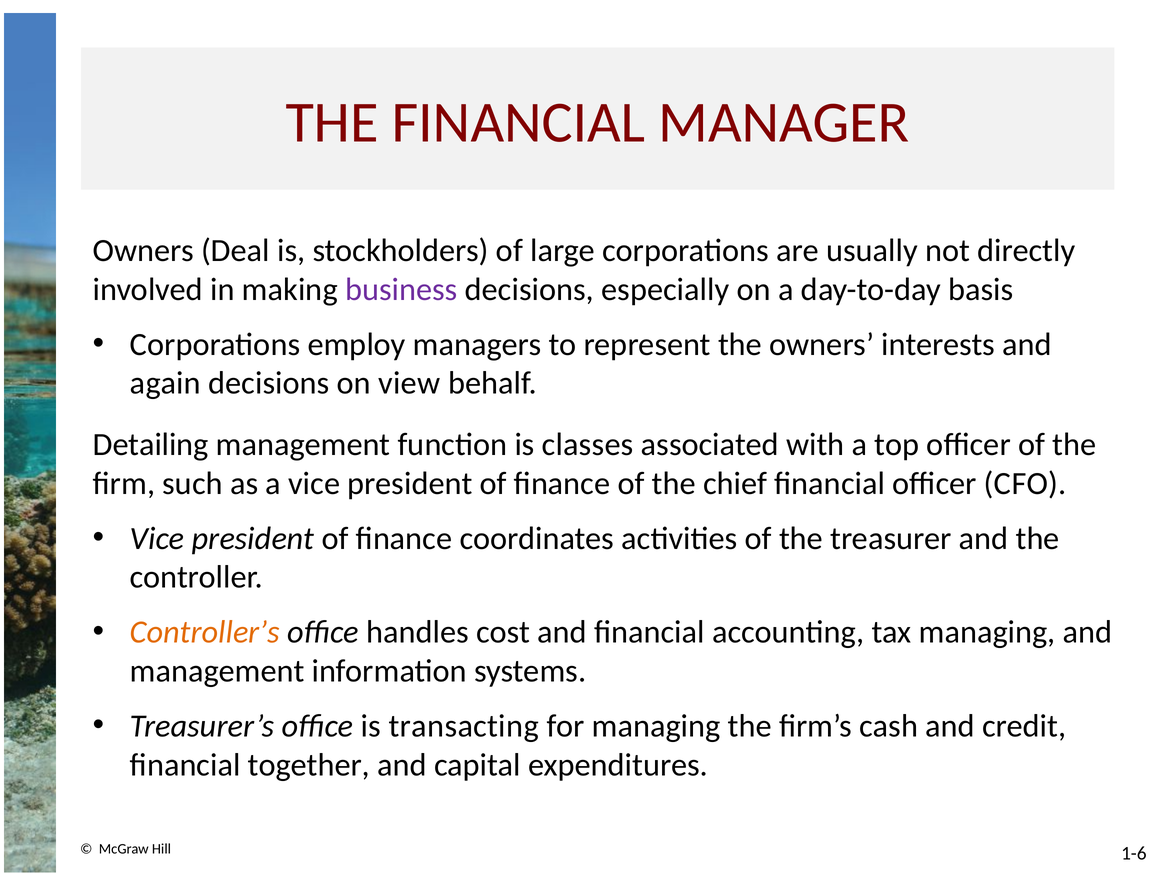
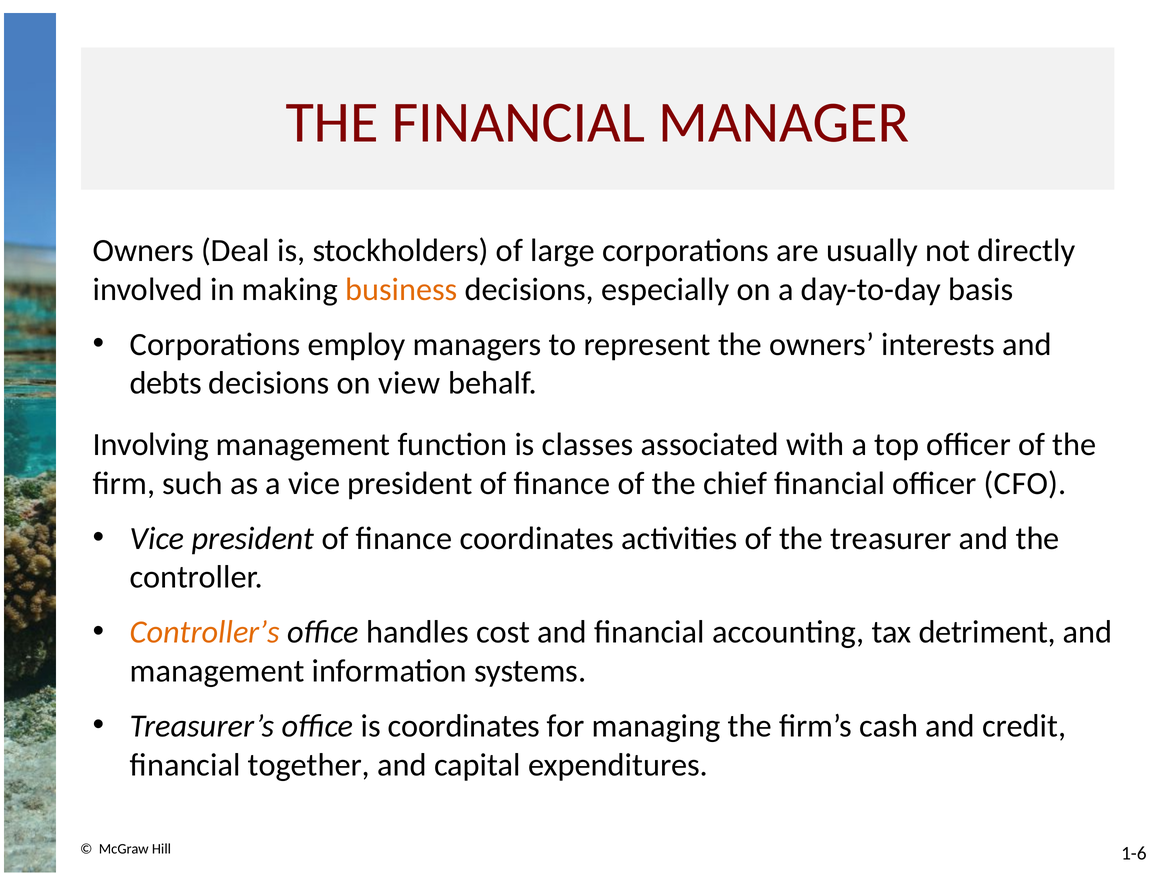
business colour: purple -> orange (401, 289)
again: again -> debts (166, 383)
Detailing: Detailing -> Involving (151, 445)
tax managing: managing -> detriment (987, 632)
is transacting: transacting -> coordinates (464, 726)
